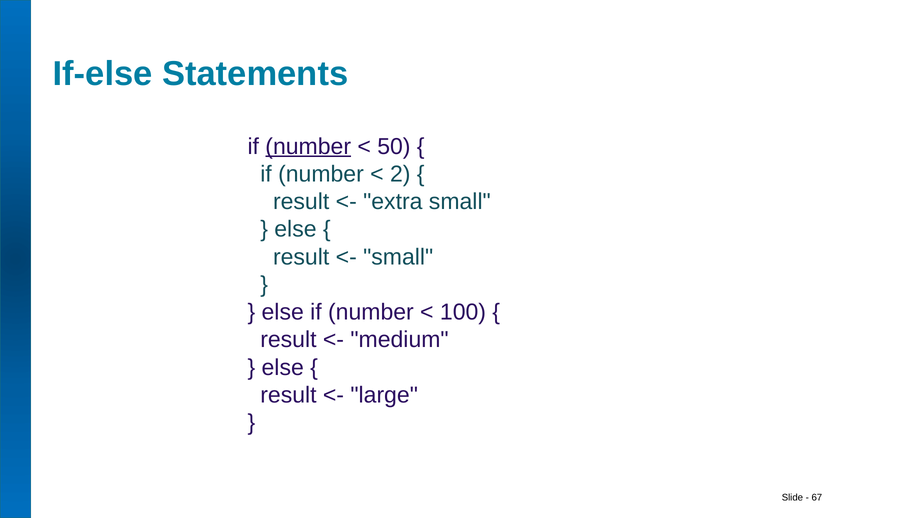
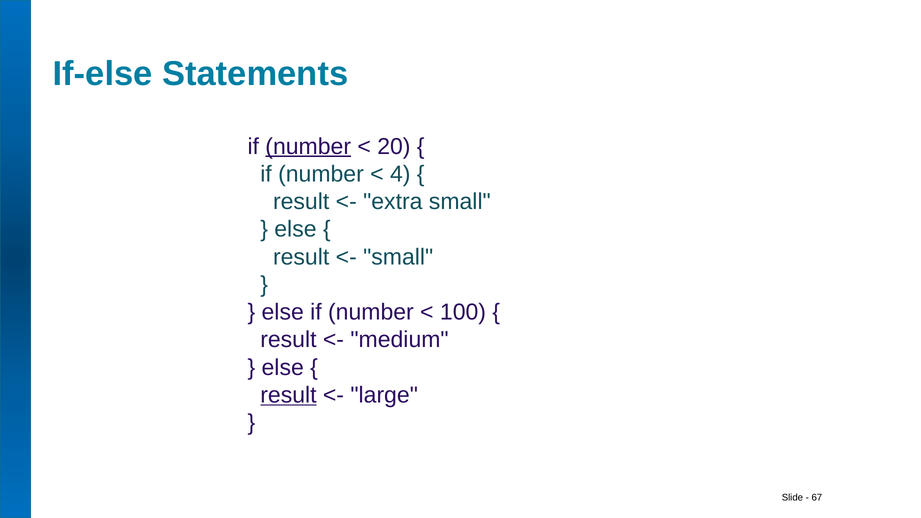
50: 50 -> 20 (394, 147)
2: 2 -> 4 (400, 174)
result underline: none -> present (288, 395)
